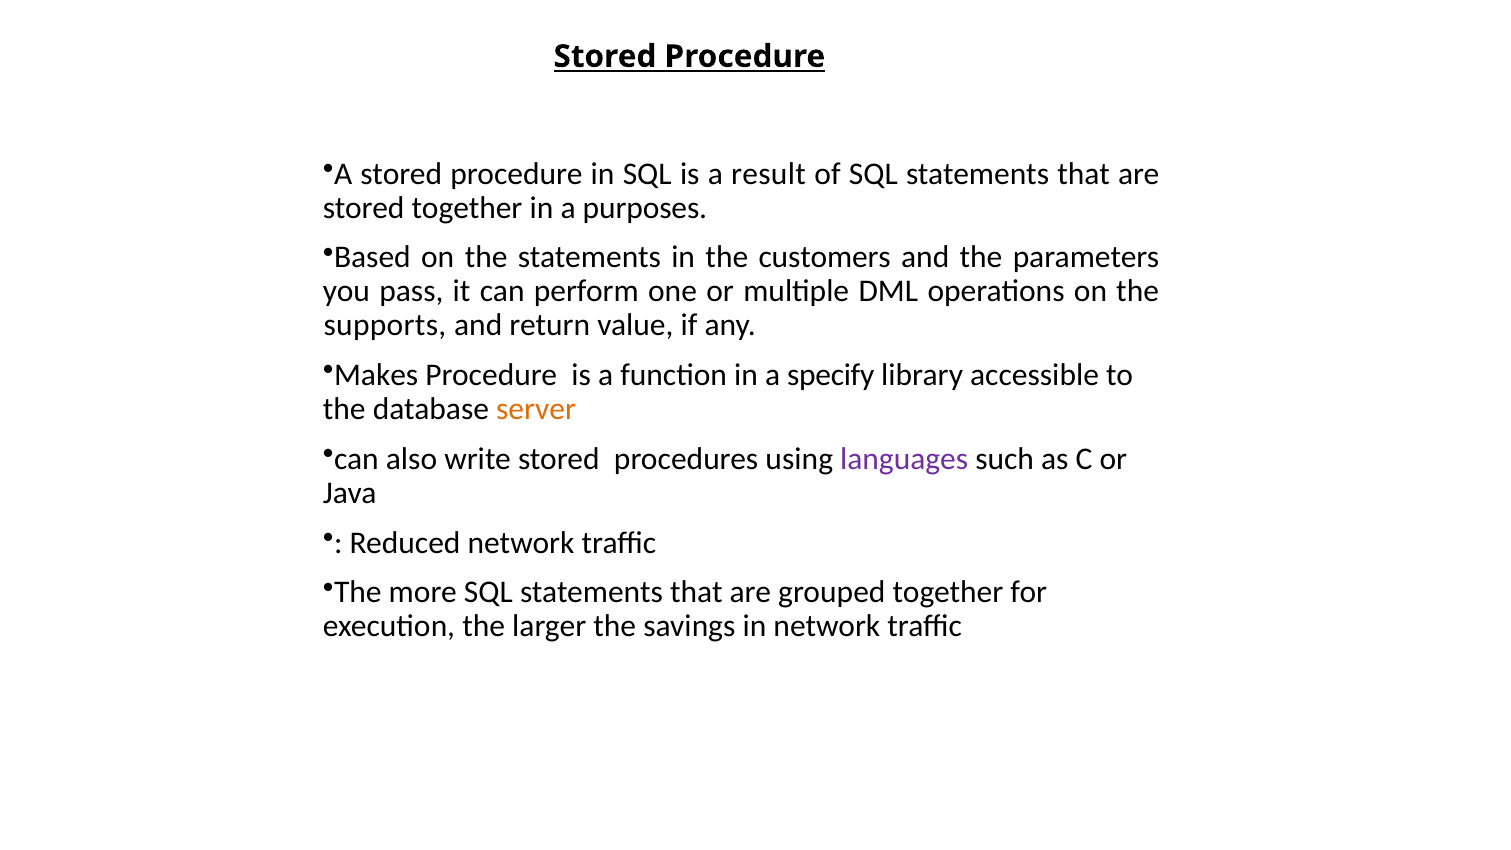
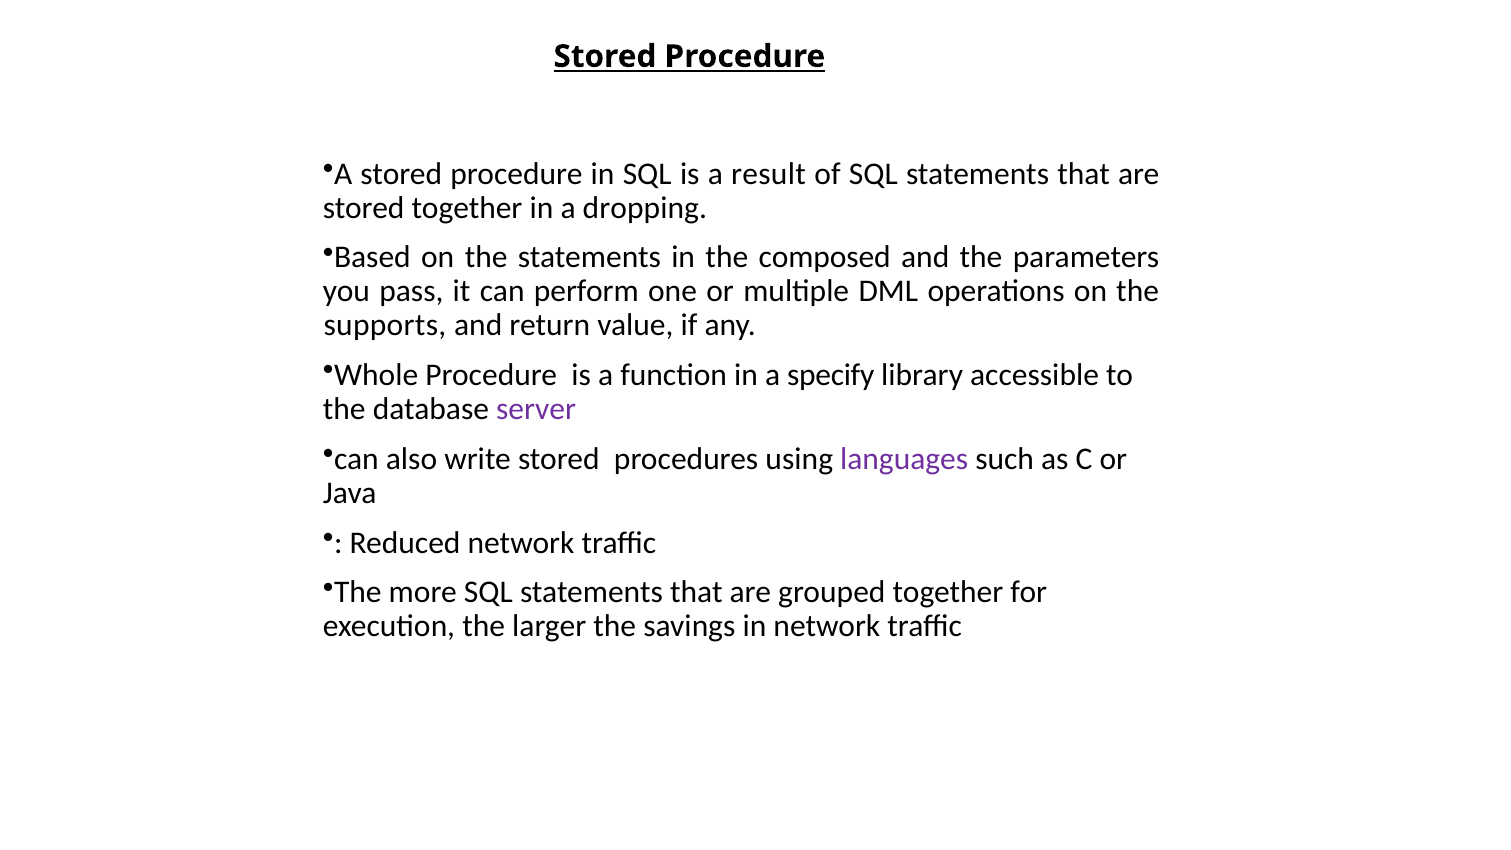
purposes: purposes -> dropping (645, 208)
customers: customers -> composed (825, 257)
Makes: Makes -> Whole (376, 375)
server colour: orange -> purple (536, 409)
